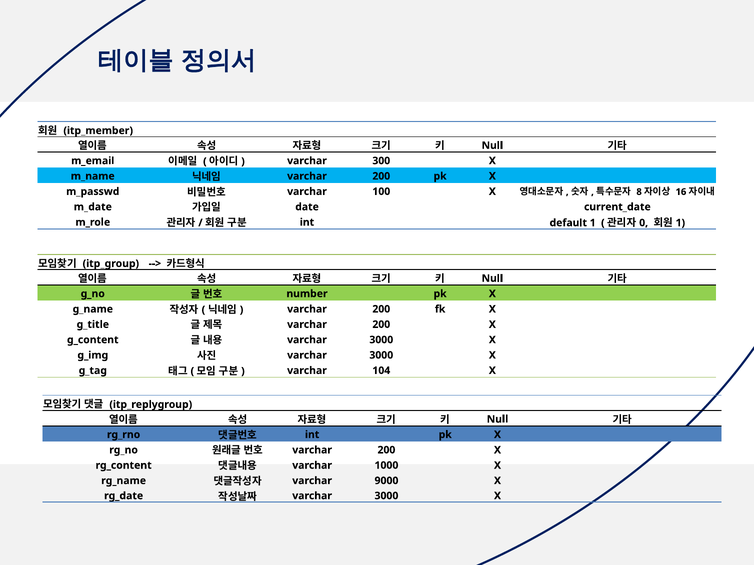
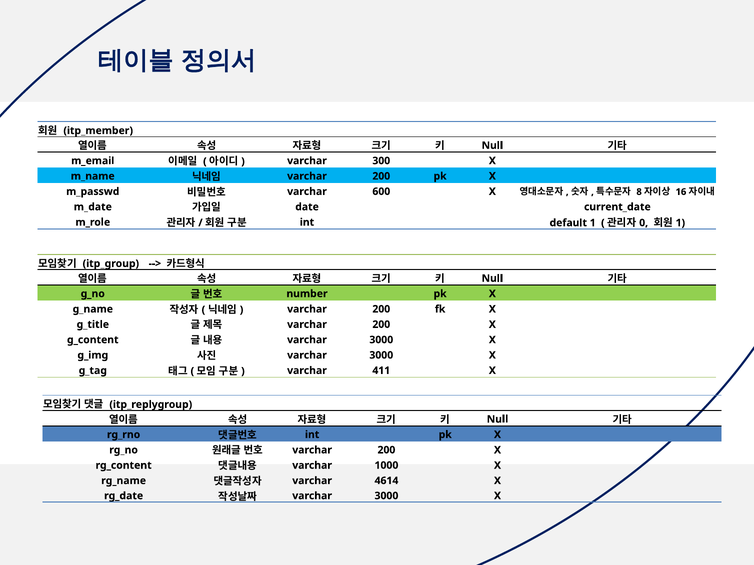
100: 100 -> 600 (381, 192)
104: 104 -> 411 (381, 371)
9000: 9000 -> 4614 (386, 481)
